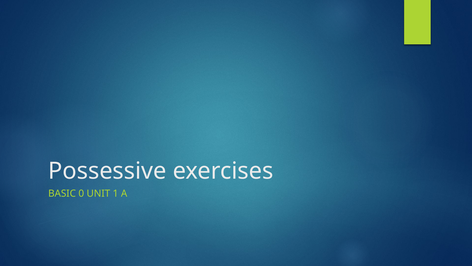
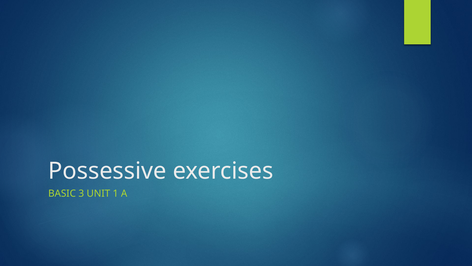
0: 0 -> 3 (81, 193)
